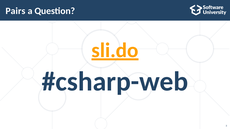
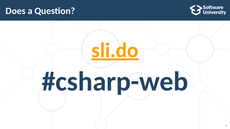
Pairs: Pairs -> Does (16, 11)
